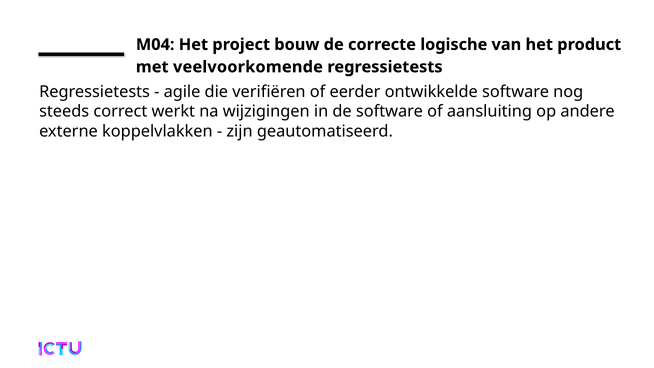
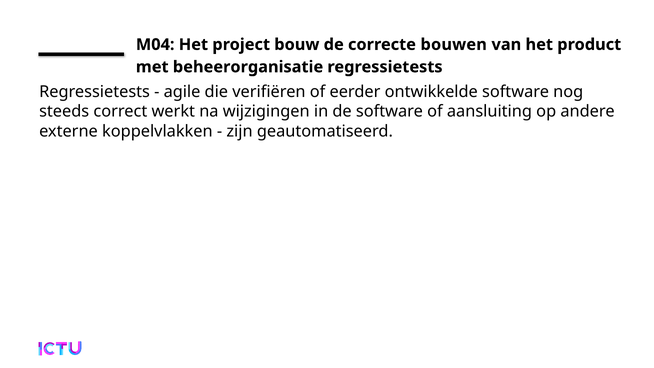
logische: logische -> bouwen (454, 45)
veelvoorkomende: veelvoorkomende -> beheerorganisatie (248, 67)
